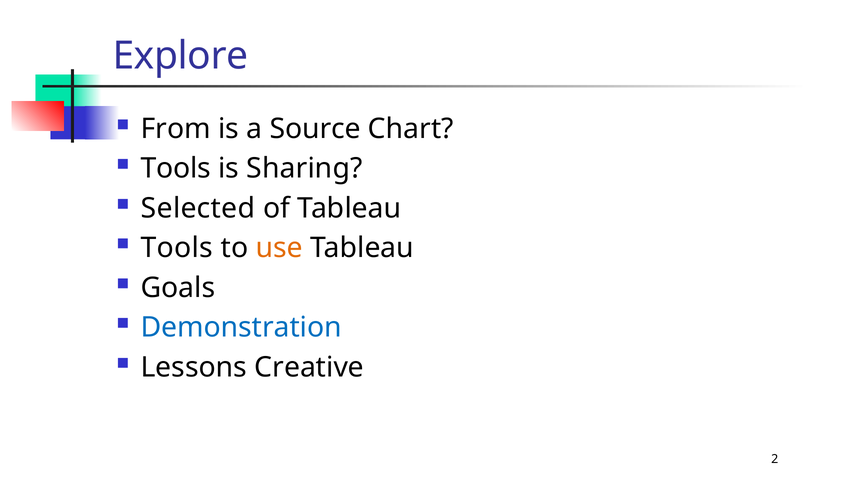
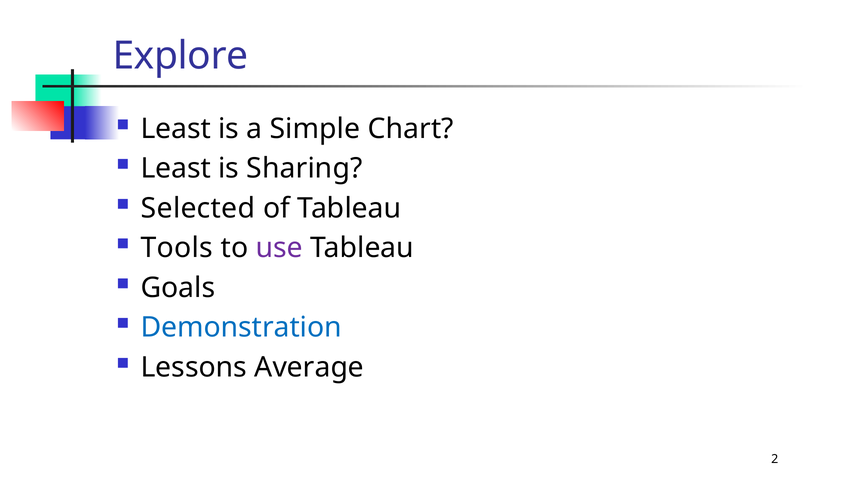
From: From -> Least (176, 129)
Source: Source -> Simple (315, 129)
Tools: Tools -> Least (176, 168)
use colour: orange -> purple (279, 248)
Creative: Creative -> Average (309, 367)
